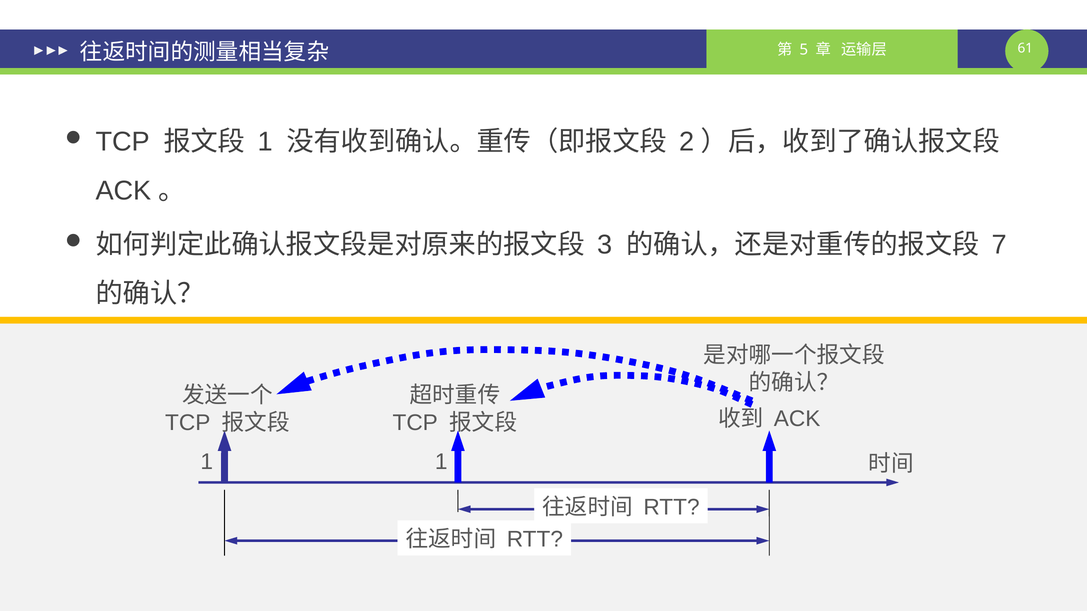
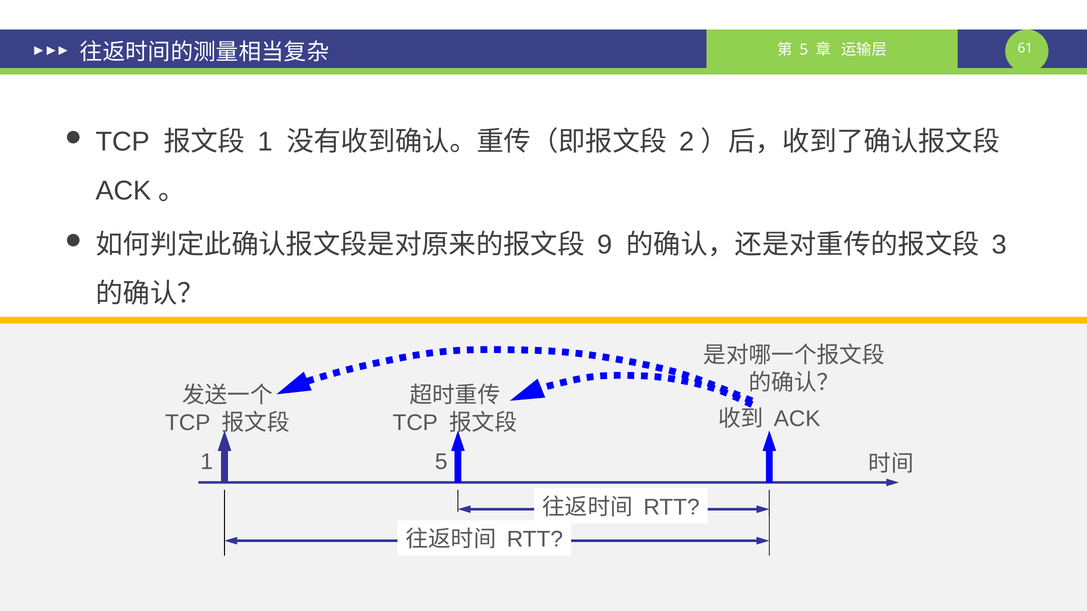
3: 3 -> 9 (605, 245)
7: 7 -> 3 (999, 245)
1 1: 1 -> 5 (441, 462)
